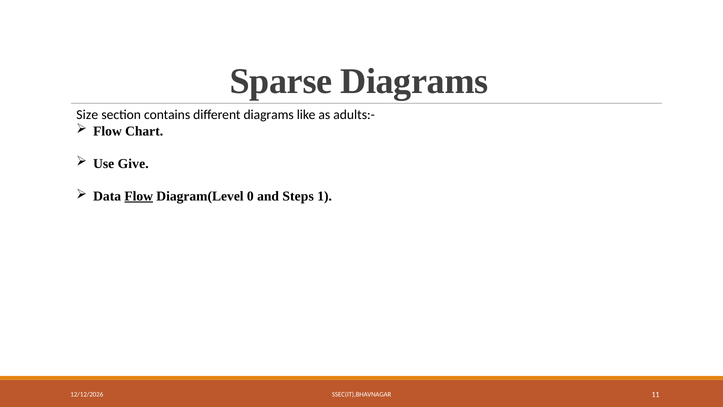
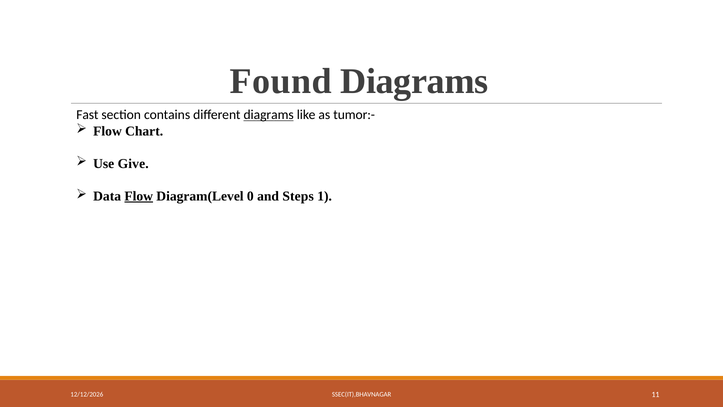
Sparse: Sparse -> Found (281, 81)
Size: Size -> Fast (87, 115)
diagrams underline: none -> present (269, 115)
adults:-: adults:- -> tumor:- (354, 115)
